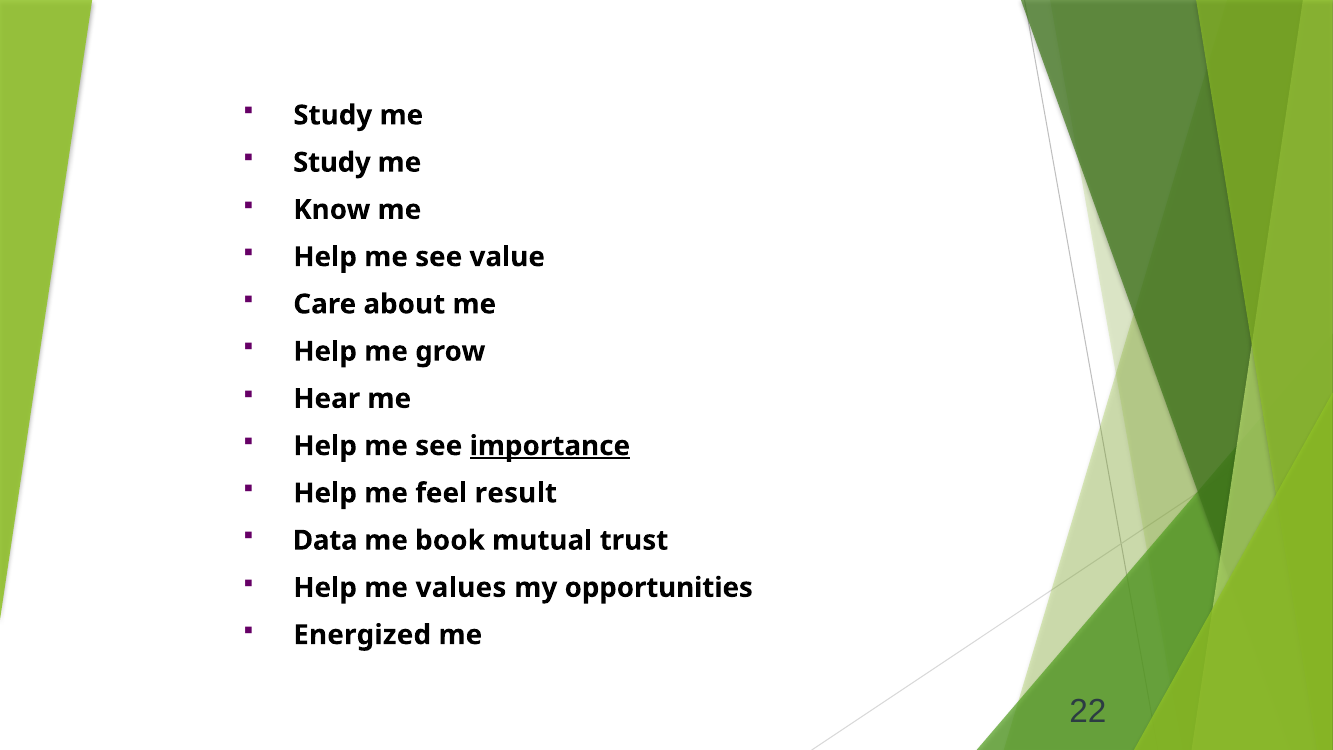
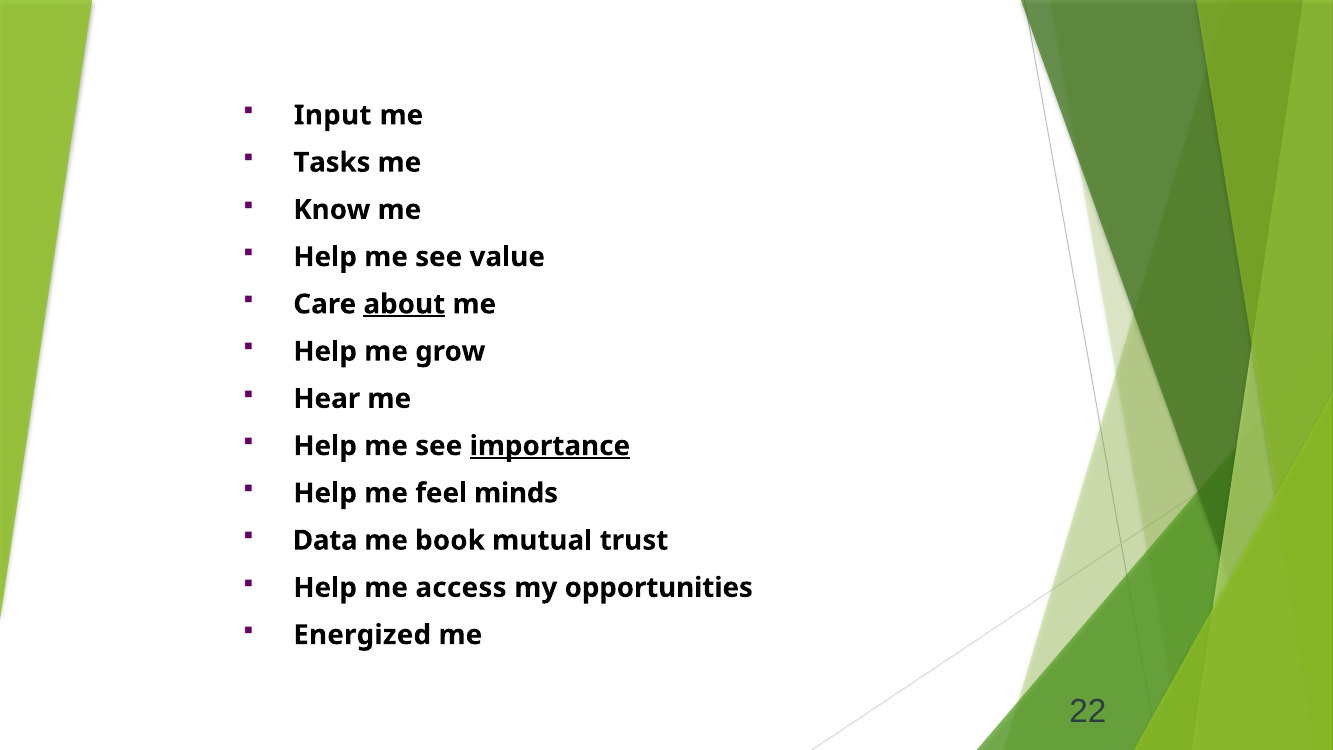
Study: Study -> Input (333, 115)
Study: Study -> Tasks (332, 162)
about underline: none -> present (404, 304)
result: result -> minds (516, 493)
values: values -> access (461, 588)
